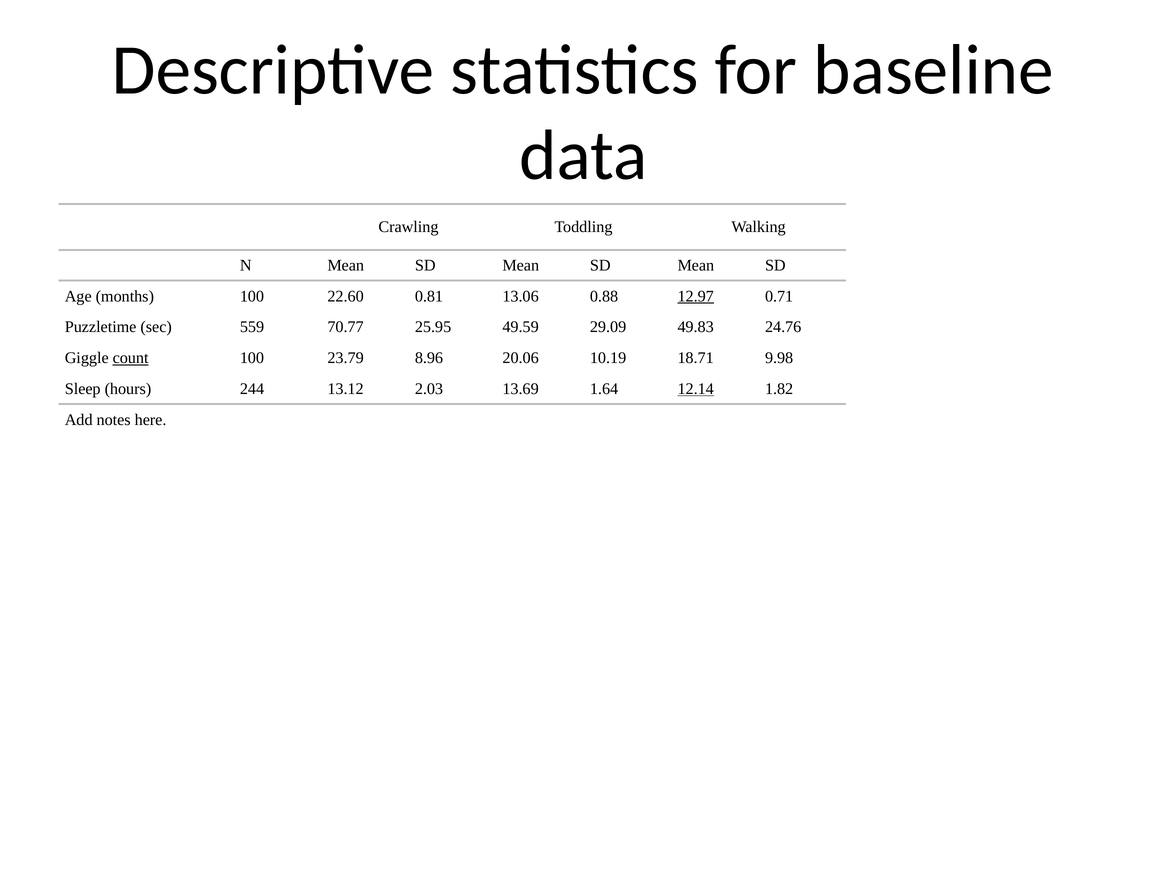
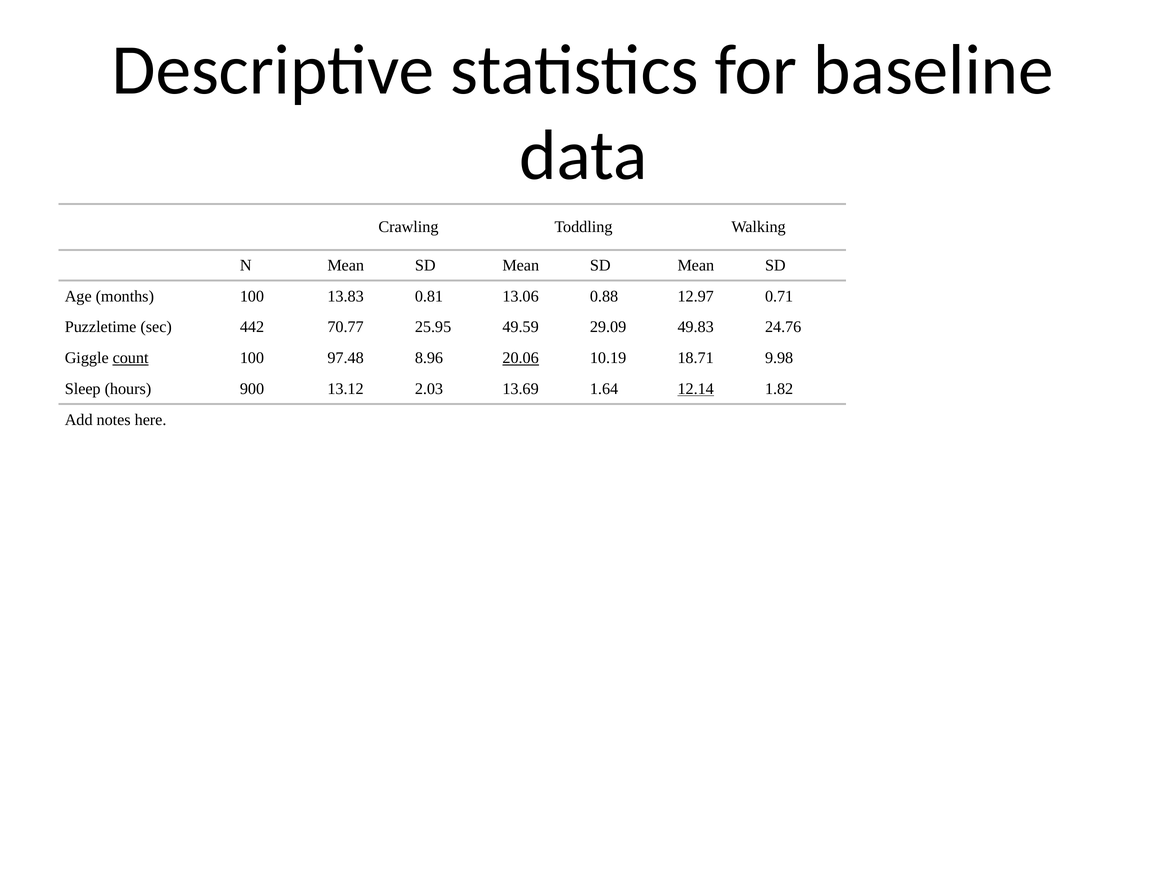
22.60: 22.60 -> 13.83 (346, 296)
12.97 underline: present -> none (696, 296)
559: 559 -> 442 (252, 327)
23.79: 23.79 -> 97.48 (346, 358)
20.06 underline: none -> present (521, 358)
244: 244 -> 900 (252, 389)
